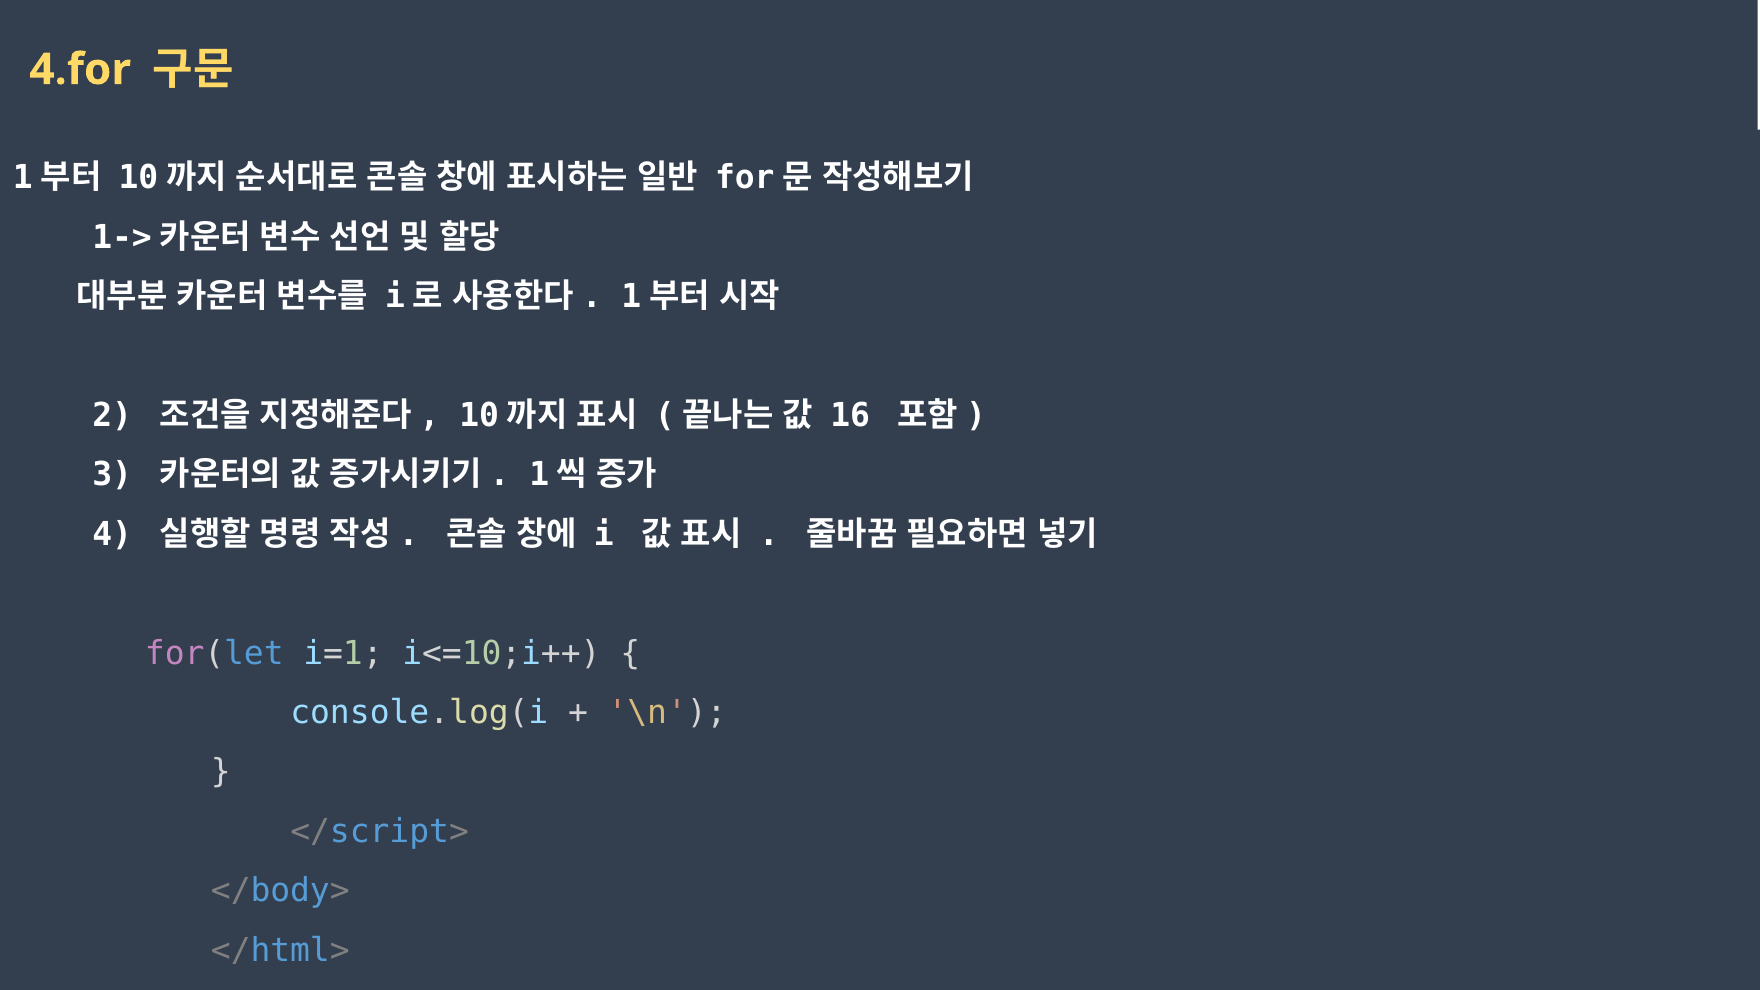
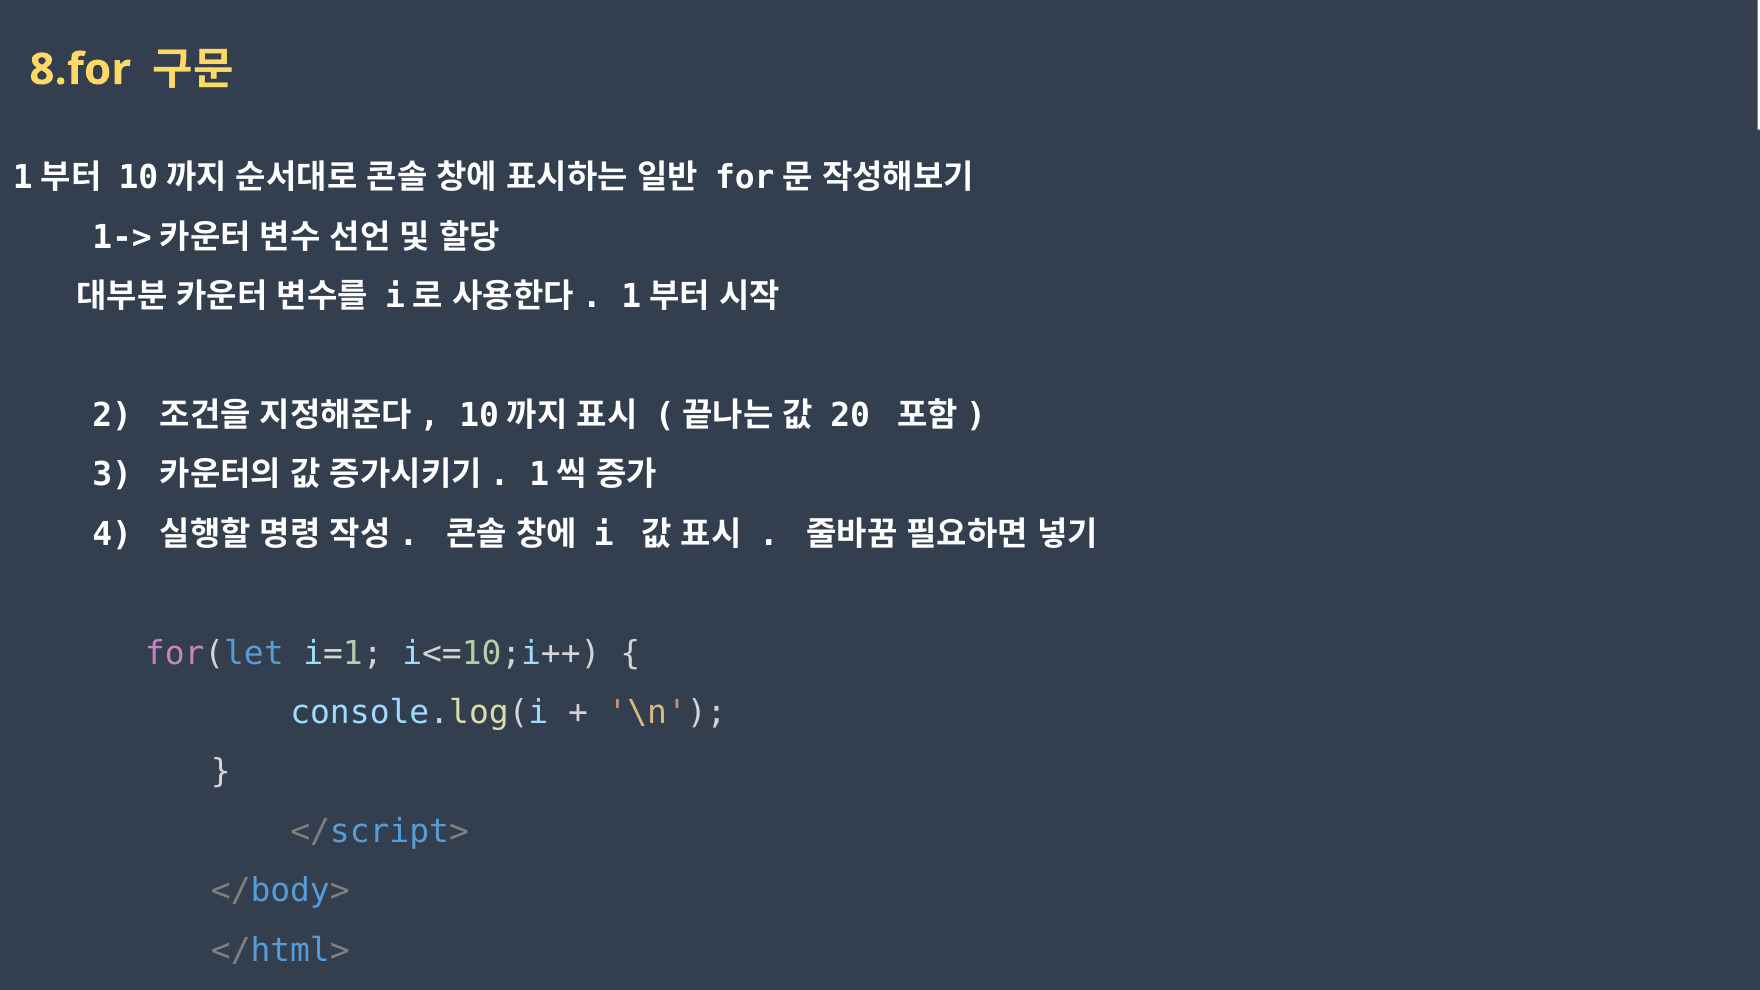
4.for: 4.for -> 8.for (80, 70)
16: 16 -> 20 (850, 416)
